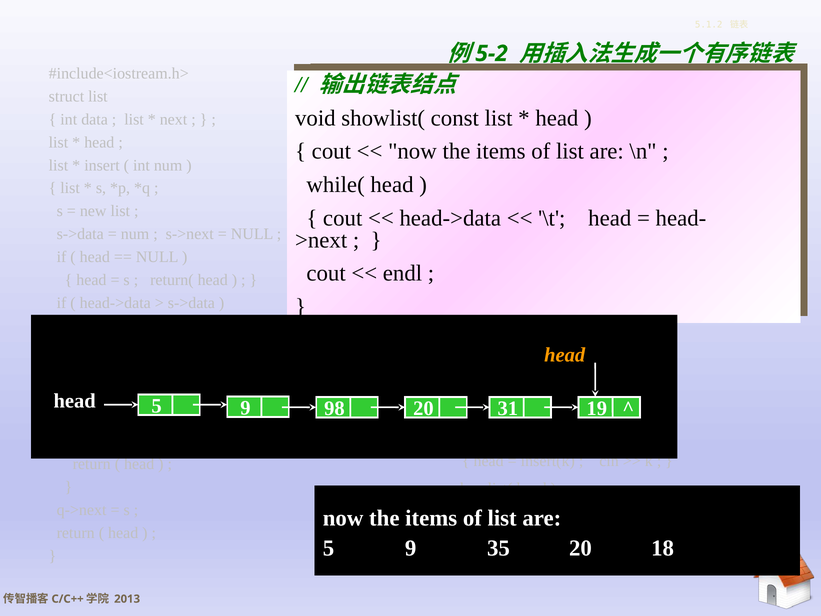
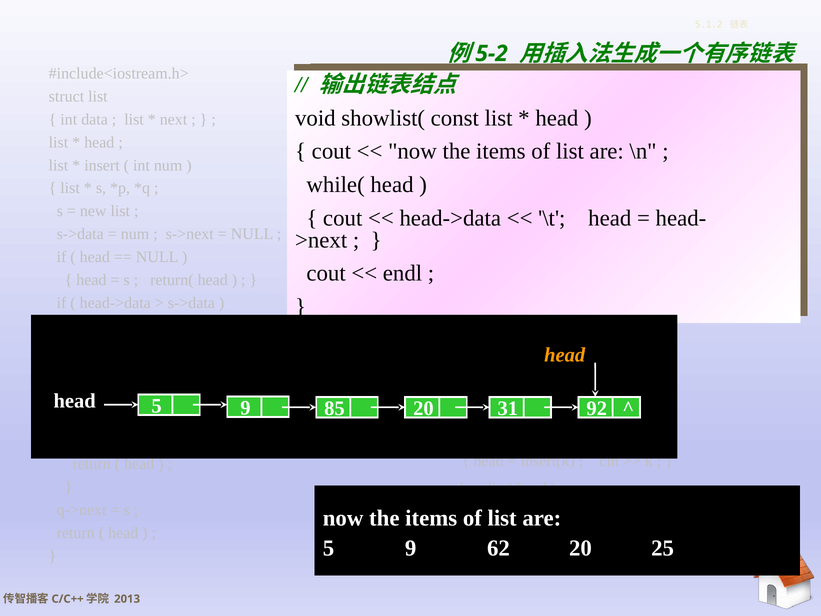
98: 98 -> 85 (334, 409)
19: 19 -> 92 (597, 409)
35: 35 -> 62 (498, 548)
18: 18 -> 25 (663, 548)
